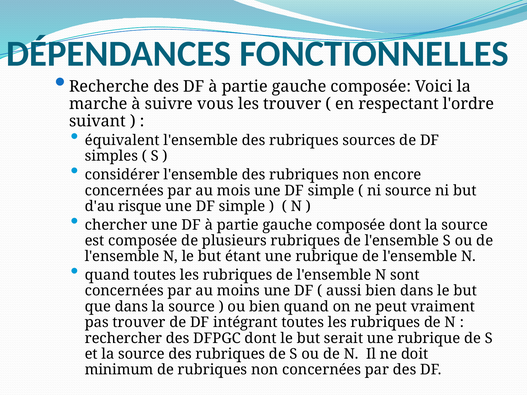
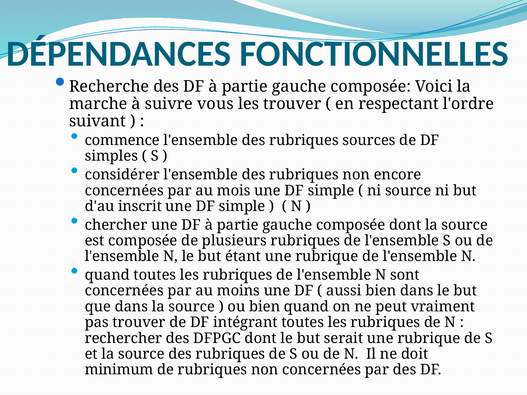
équivalent: équivalent -> commence (122, 140)
risque: risque -> inscrit (140, 206)
